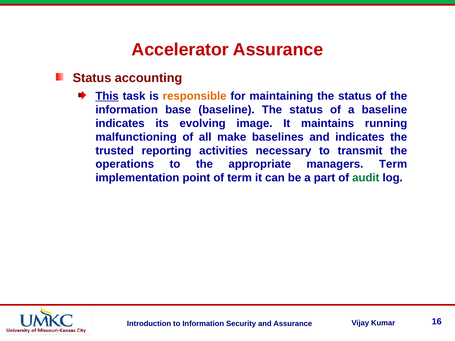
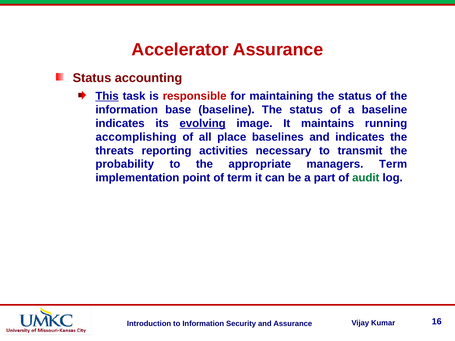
responsible colour: orange -> red (195, 96)
evolving underline: none -> present (203, 123)
malfunctioning: malfunctioning -> accomplishing (136, 137)
make: make -> place (232, 137)
trusted: trusted -> threats (115, 151)
operations: operations -> probability (125, 164)
